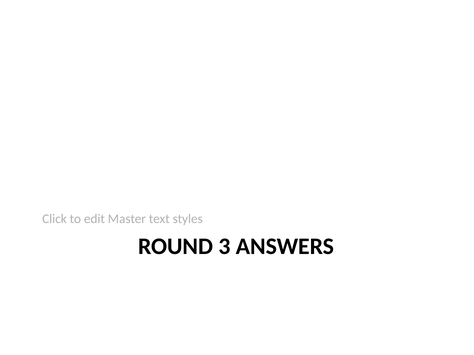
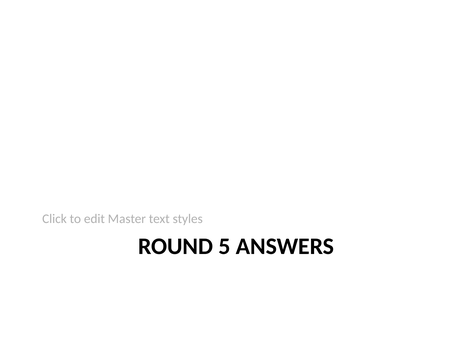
3: 3 -> 5 (225, 247)
